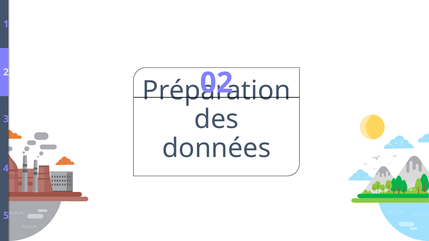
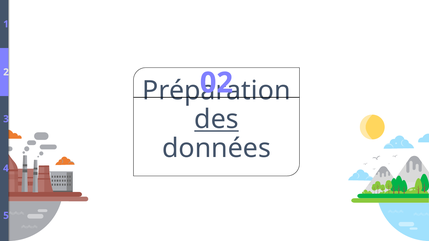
des underline: none -> present (216, 120)
